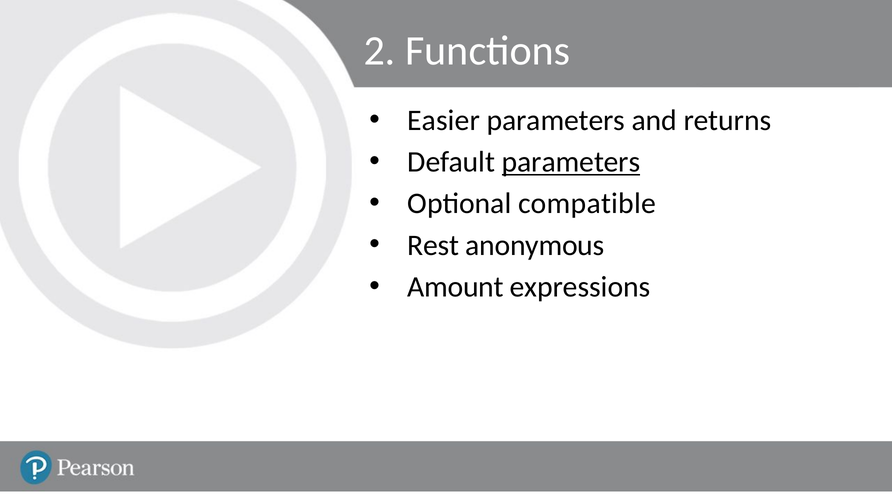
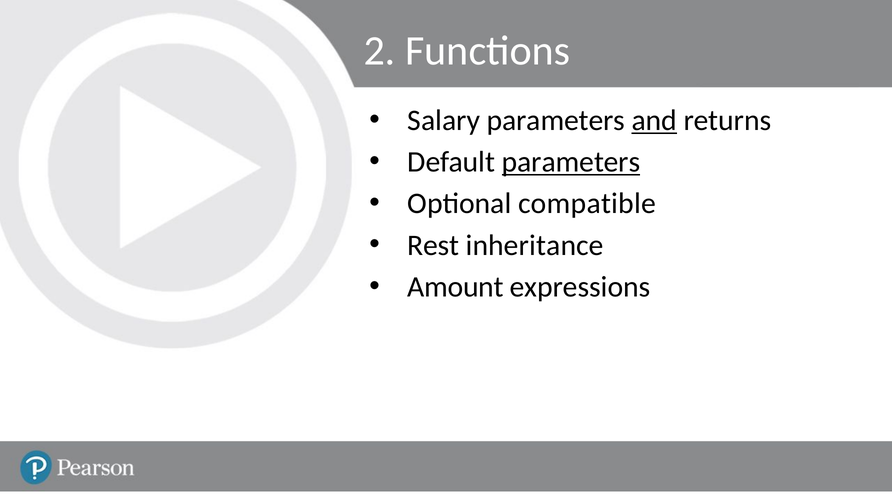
Easier: Easier -> Salary (444, 120)
and underline: none -> present (654, 120)
anonymous: anonymous -> inheritance (535, 245)
